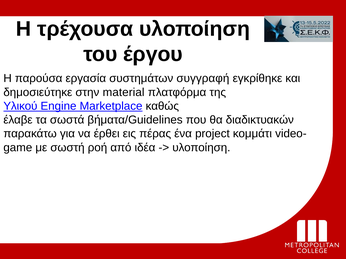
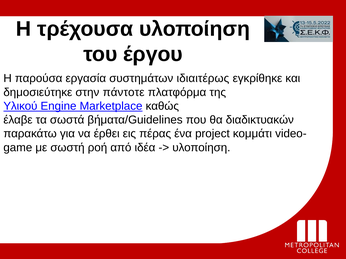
συγγραφή: συγγραφή -> ιδιαιτέρως (203, 79)
material: material -> πάντοτε (124, 92)
